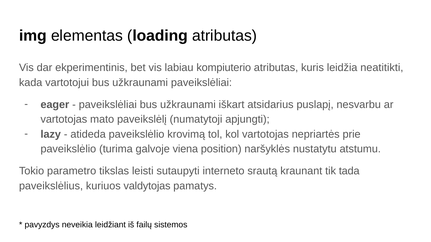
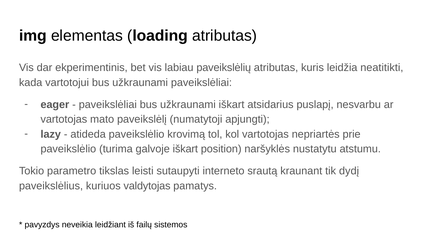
kompiuterio: kompiuterio -> paveikslėlių (224, 68)
galvoje viena: viena -> iškart (185, 149)
tada: tada -> dydį (349, 171)
